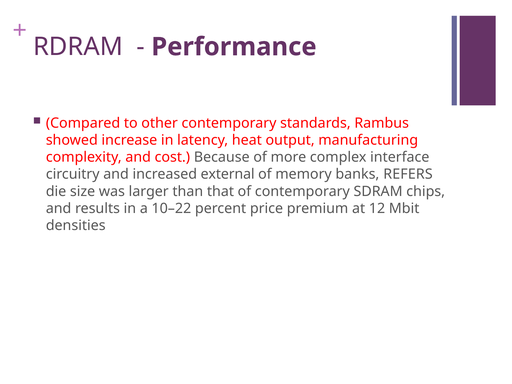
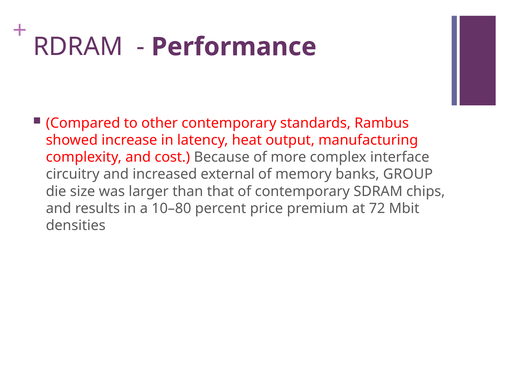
REFERS: REFERS -> GROUP (408, 174)
10–22: 10–22 -> 10–80 (171, 208)
12: 12 -> 72 (377, 208)
